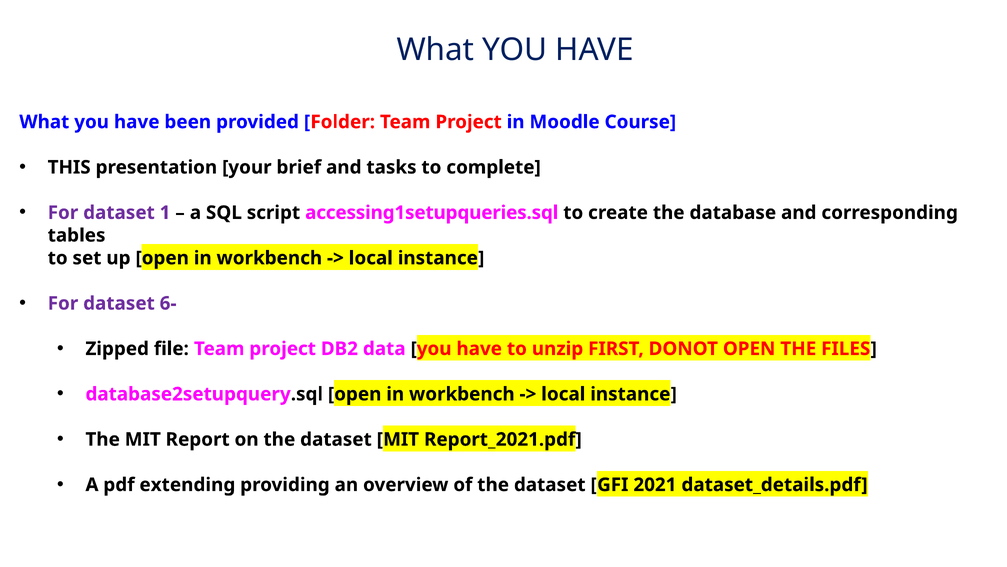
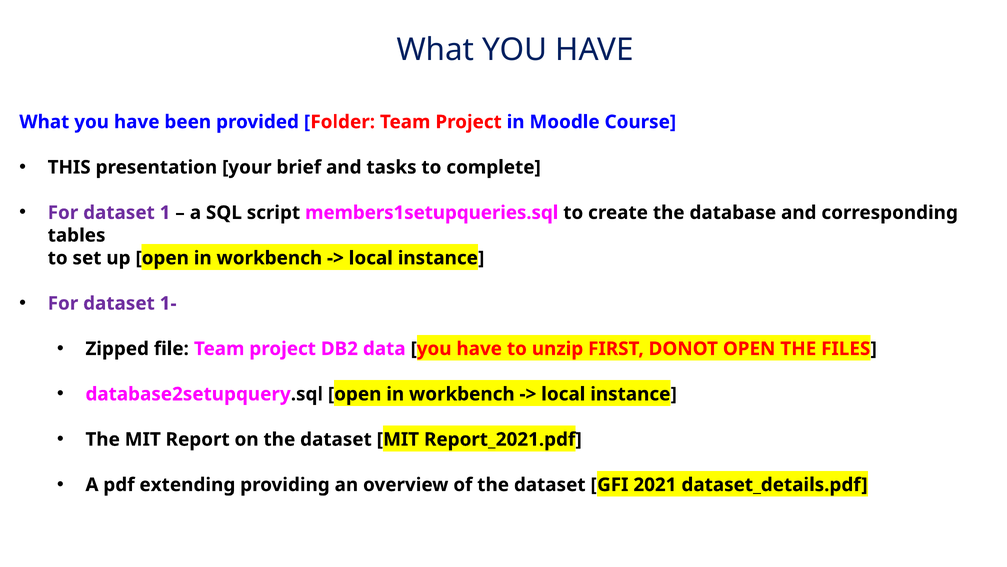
accessing1setupqueries.sql: accessing1setupqueries.sql -> members1setupqueries.sql (432, 212)
6-: 6- -> 1- (168, 303)
